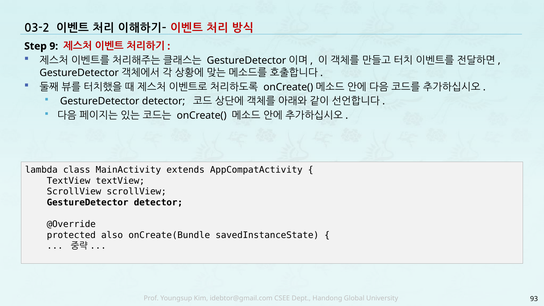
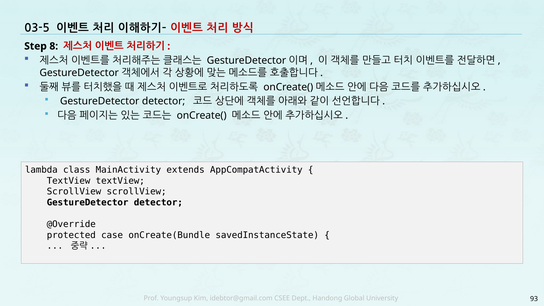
03-2: 03-2 -> 03-5 (37, 28)
9: 9 -> 8 (54, 46)
also: also -> case (112, 235)
